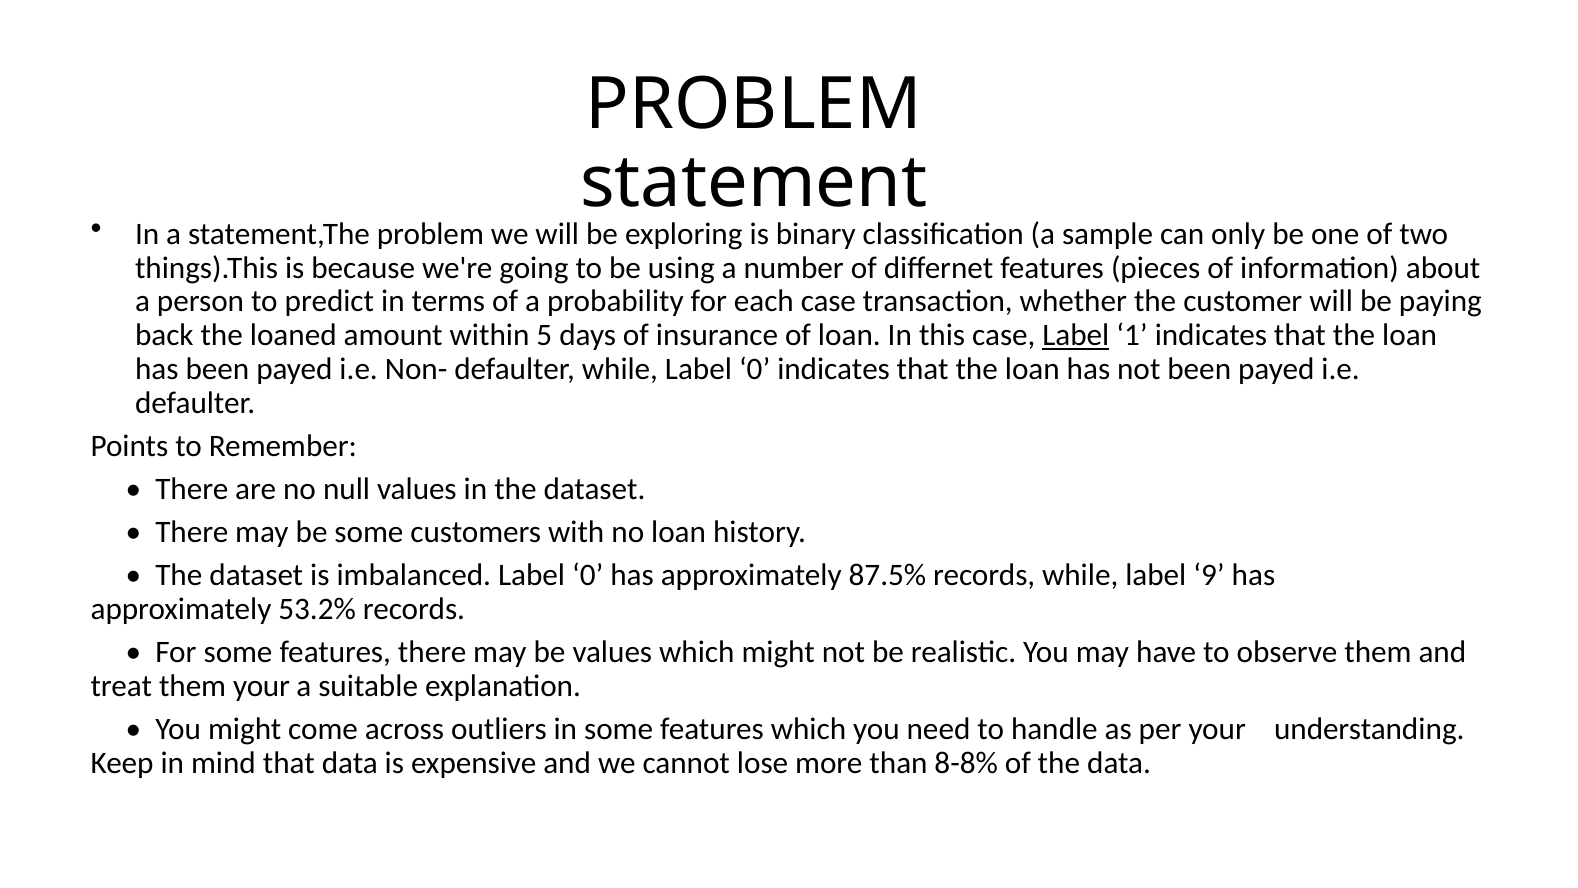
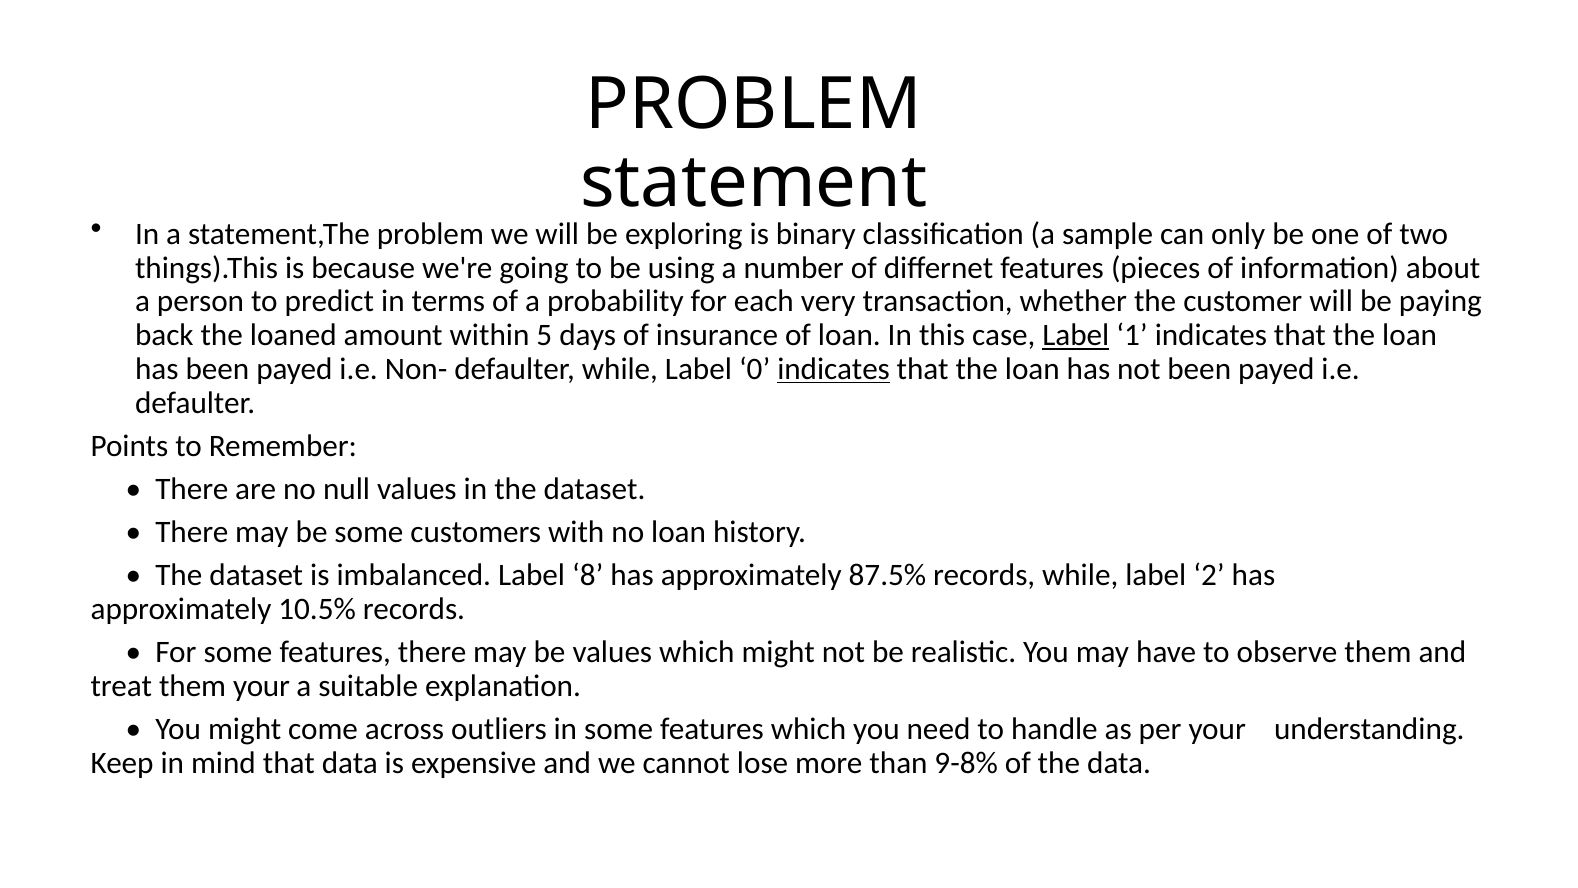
each case: case -> very (828, 301)
indicates underline: none -> present (834, 369)
imbalanced Label 0: 0 -> 8 (588, 575)
9: 9 -> 2 (1209, 575)
53.2%: 53.2% -> 10.5% (317, 609)
8-8%: 8-8% -> 9-8% (966, 763)
